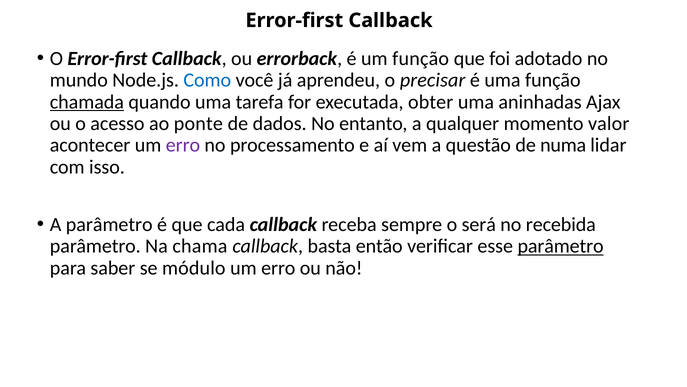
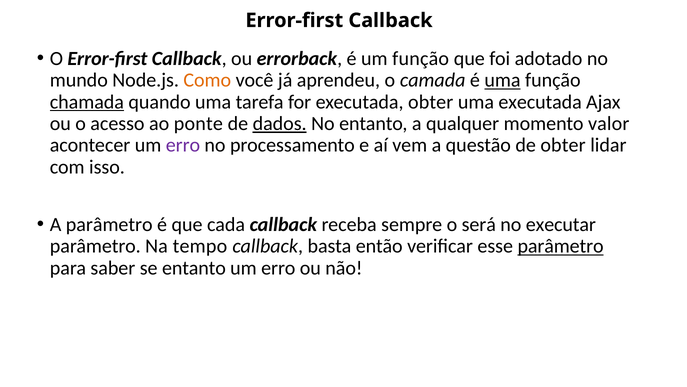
Como colour: blue -> orange (207, 80)
precisar: precisar -> camada (433, 80)
uma underline: none -> present (503, 80)
uma aninhadas: aninhadas -> executada (540, 102)
dados underline: none -> present (280, 123)
de numa: numa -> obter (563, 145)
recebida: recebida -> executar (561, 224)
chama: chama -> tempo (200, 246)
se módulo: módulo -> entanto (194, 268)
